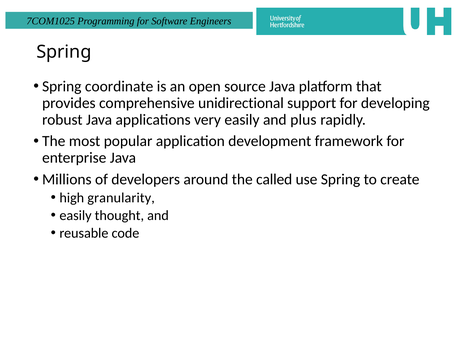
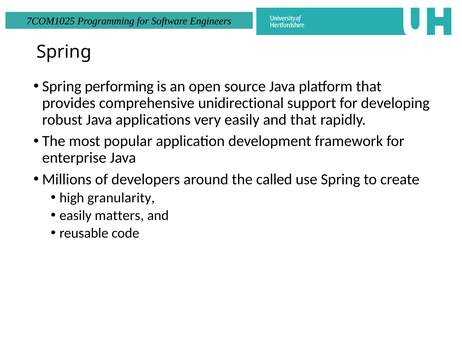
coordinate: coordinate -> performing (119, 86)
and plus: plus -> that (303, 120)
thought: thought -> matters (119, 215)
